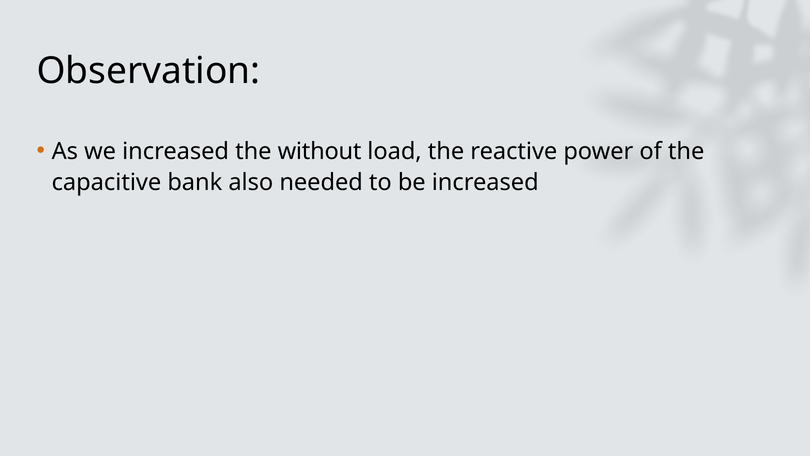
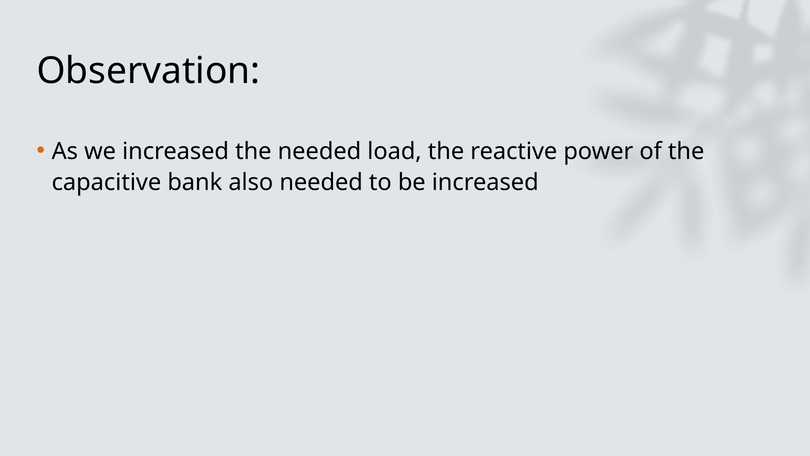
the without: without -> needed (319, 151)
